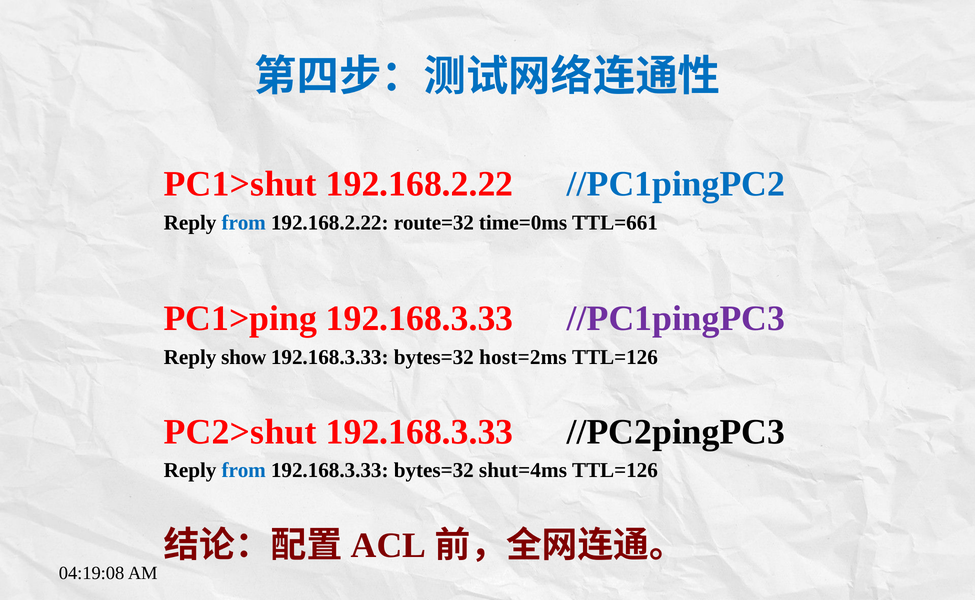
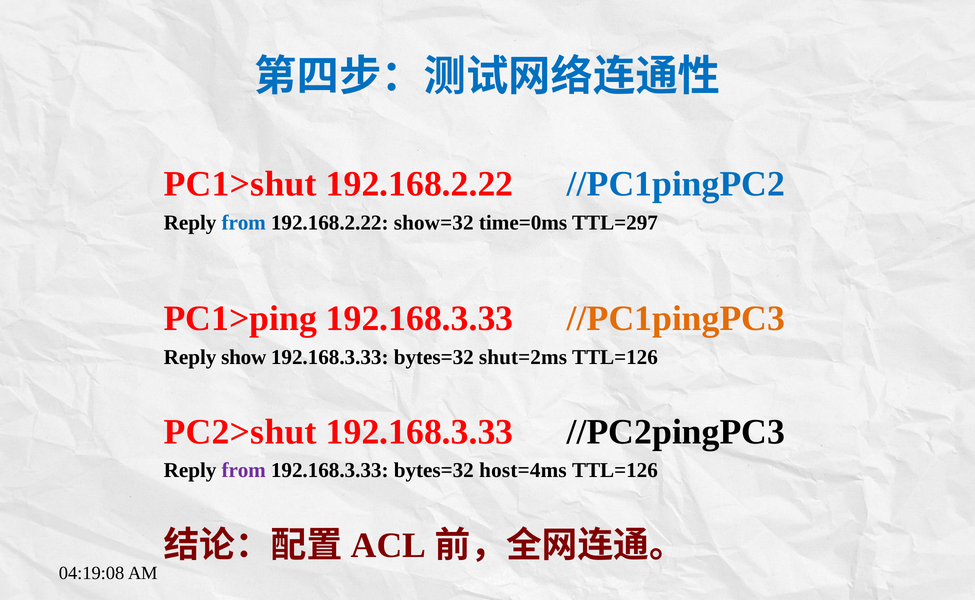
route=32: route=32 -> show=32 (434, 223)
TTL=661: TTL=661 -> TTL=297 (615, 223)
//PC1pingPC3 colour: purple -> orange (676, 319)
host=2ms: host=2ms -> shut=2ms (523, 357)
from colour: blue -> purple (244, 470)
shut=4ms: shut=4ms -> host=4ms (523, 470)
